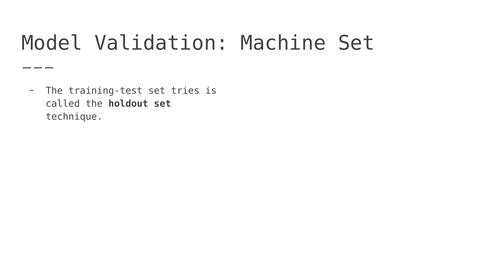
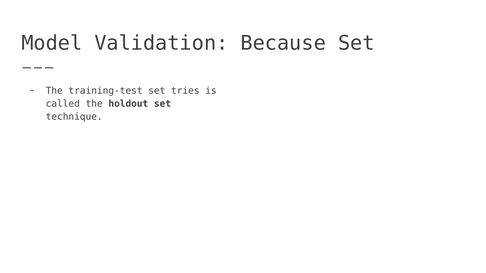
Machine: Machine -> Because (283, 43)
